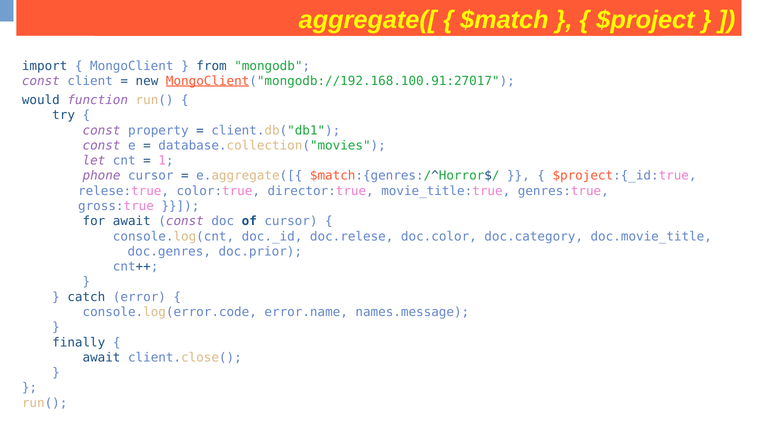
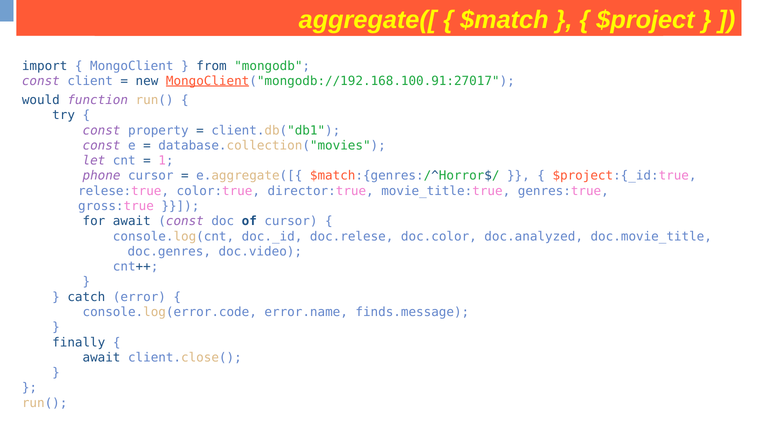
doc.category: doc.category -> doc.analyzed (534, 237)
doc.prior: doc.prior -> doc.video (260, 252)
names.message: names.message -> finds.message (412, 312)
